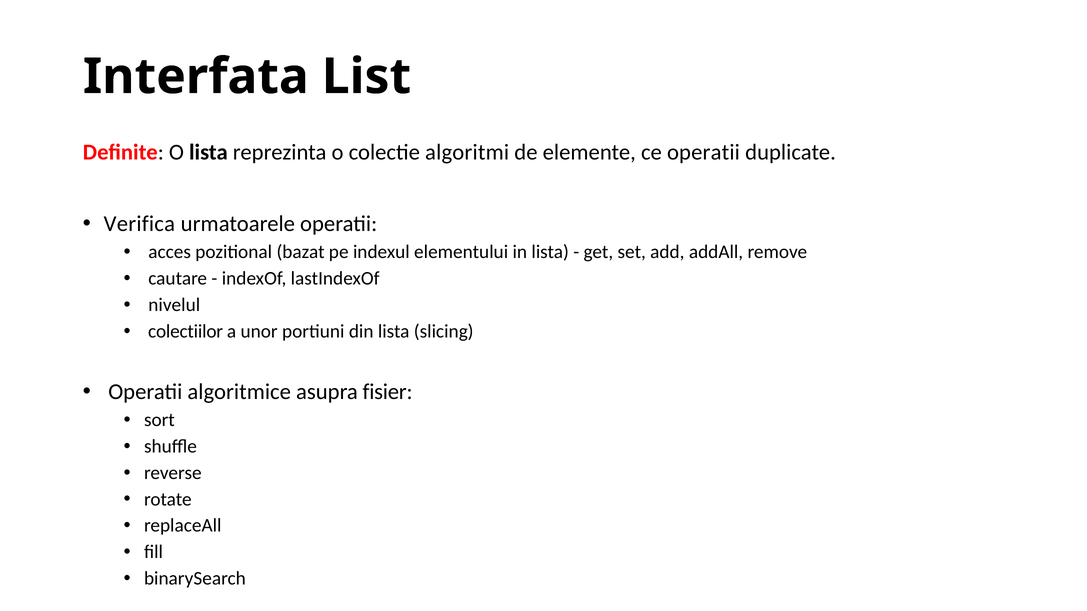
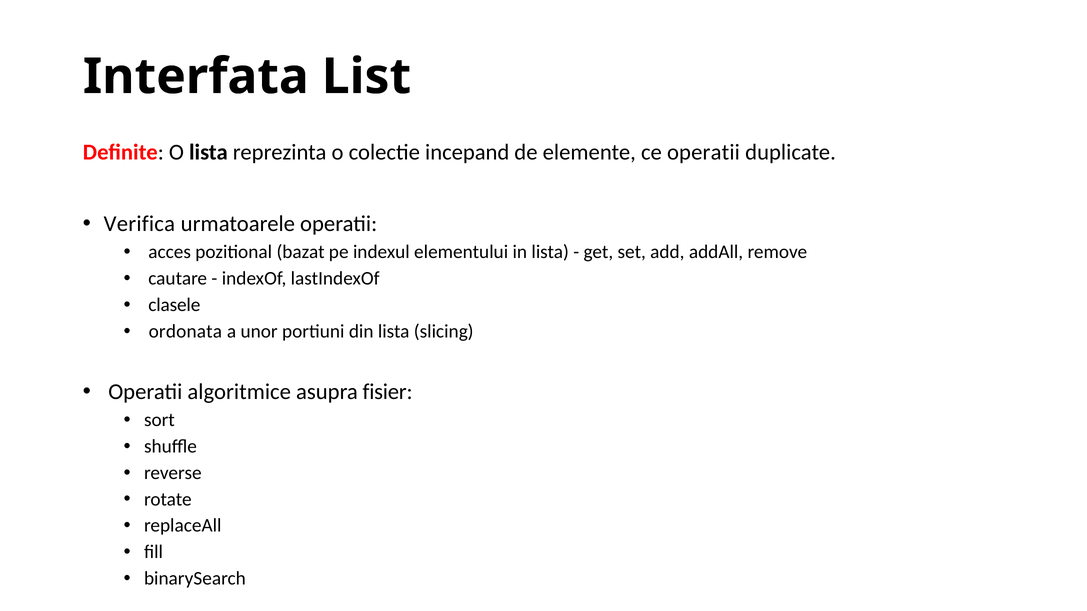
algoritmi: algoritmi -> incepand (467, 152)
nivelul: nivelul -> clasele (174, 305)
colectiilor: colectiilor -> ordonata (185, 332)
